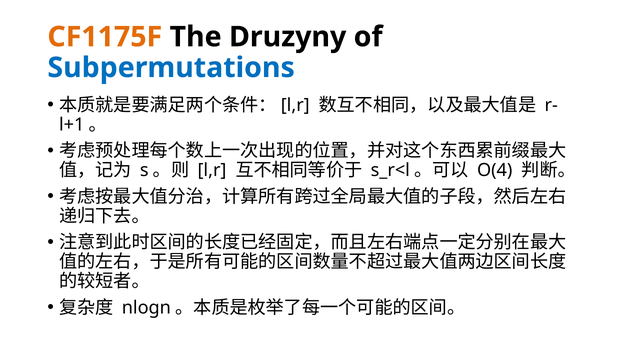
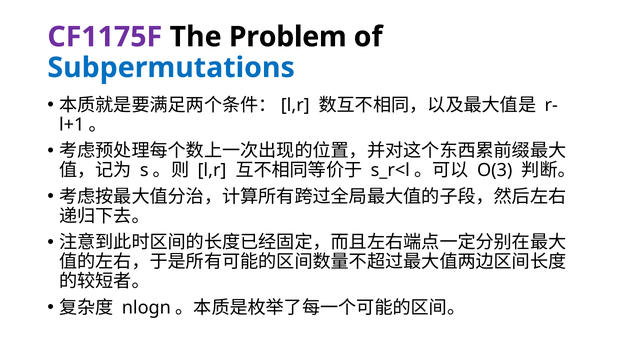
CF1175F colour: orange -> purple (105, 37)
Druzyny: Druzyny -> Problem (288, 37)
O(4: O(4 -> O(3 (495, 170)
